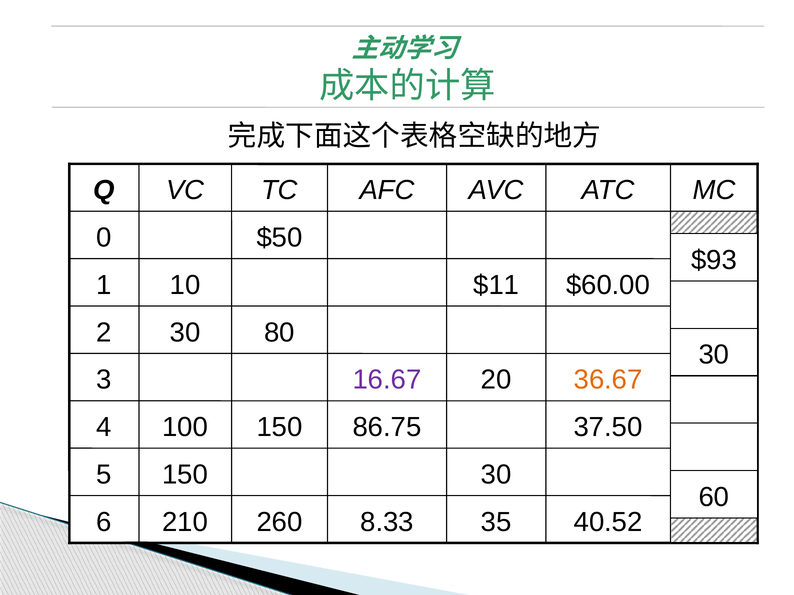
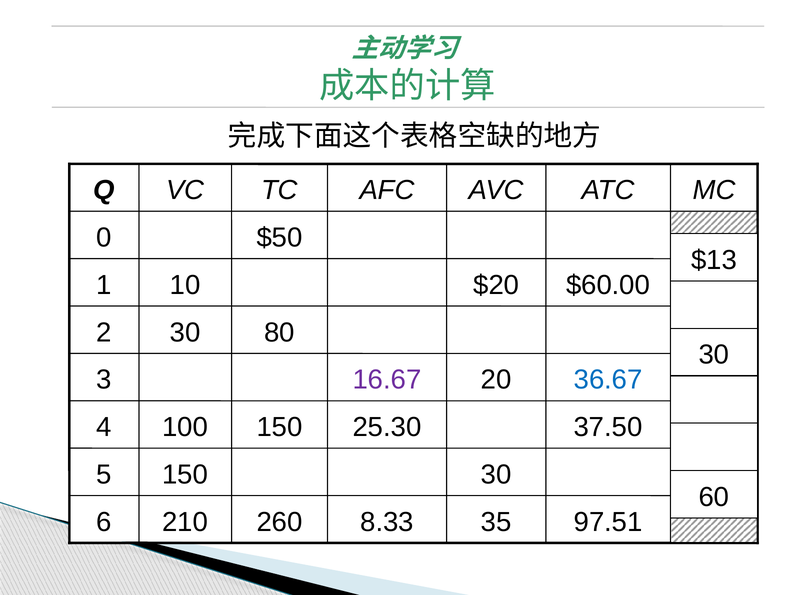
$93: $93 -> $13 (714, 260)
$11: $11 -> $20 (496, 285)
36.67 colour: orange -> blue (608, 380)
86.75: 86.75 -> 25.30 (387, 428)
40.52: 40.52 -> 97.51 (608, 522)
